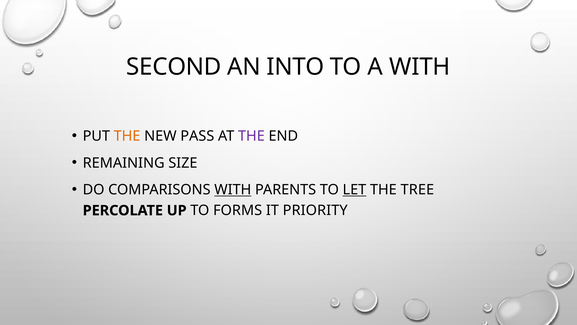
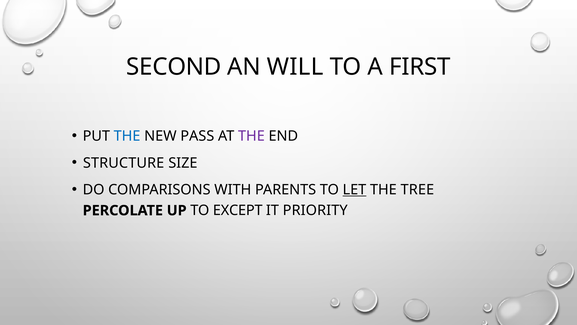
INTO: INTO -> WILL (295, 67)
A WITH: WITH -> FIRST (420, 67)
THE colour: orange -> blue (127, 136)
REMAINING: REMAINING -> STRUCTURE (124, 163)
WITH underline: present -> none (233, 189)
FORMS: FORMS -> EXCEPT (238, 210)
